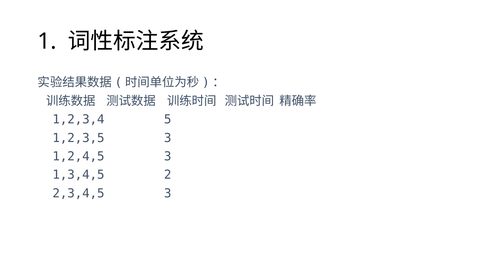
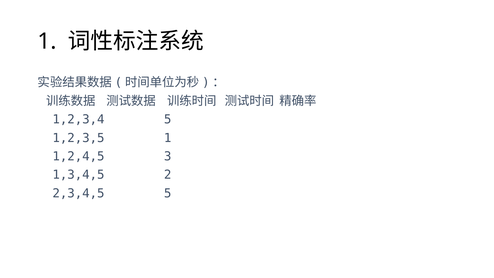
1,2,3,5 3: 3 -> 1 (168, 138)
2,3,4,5 3: 3 -> 5 (168, 193)
